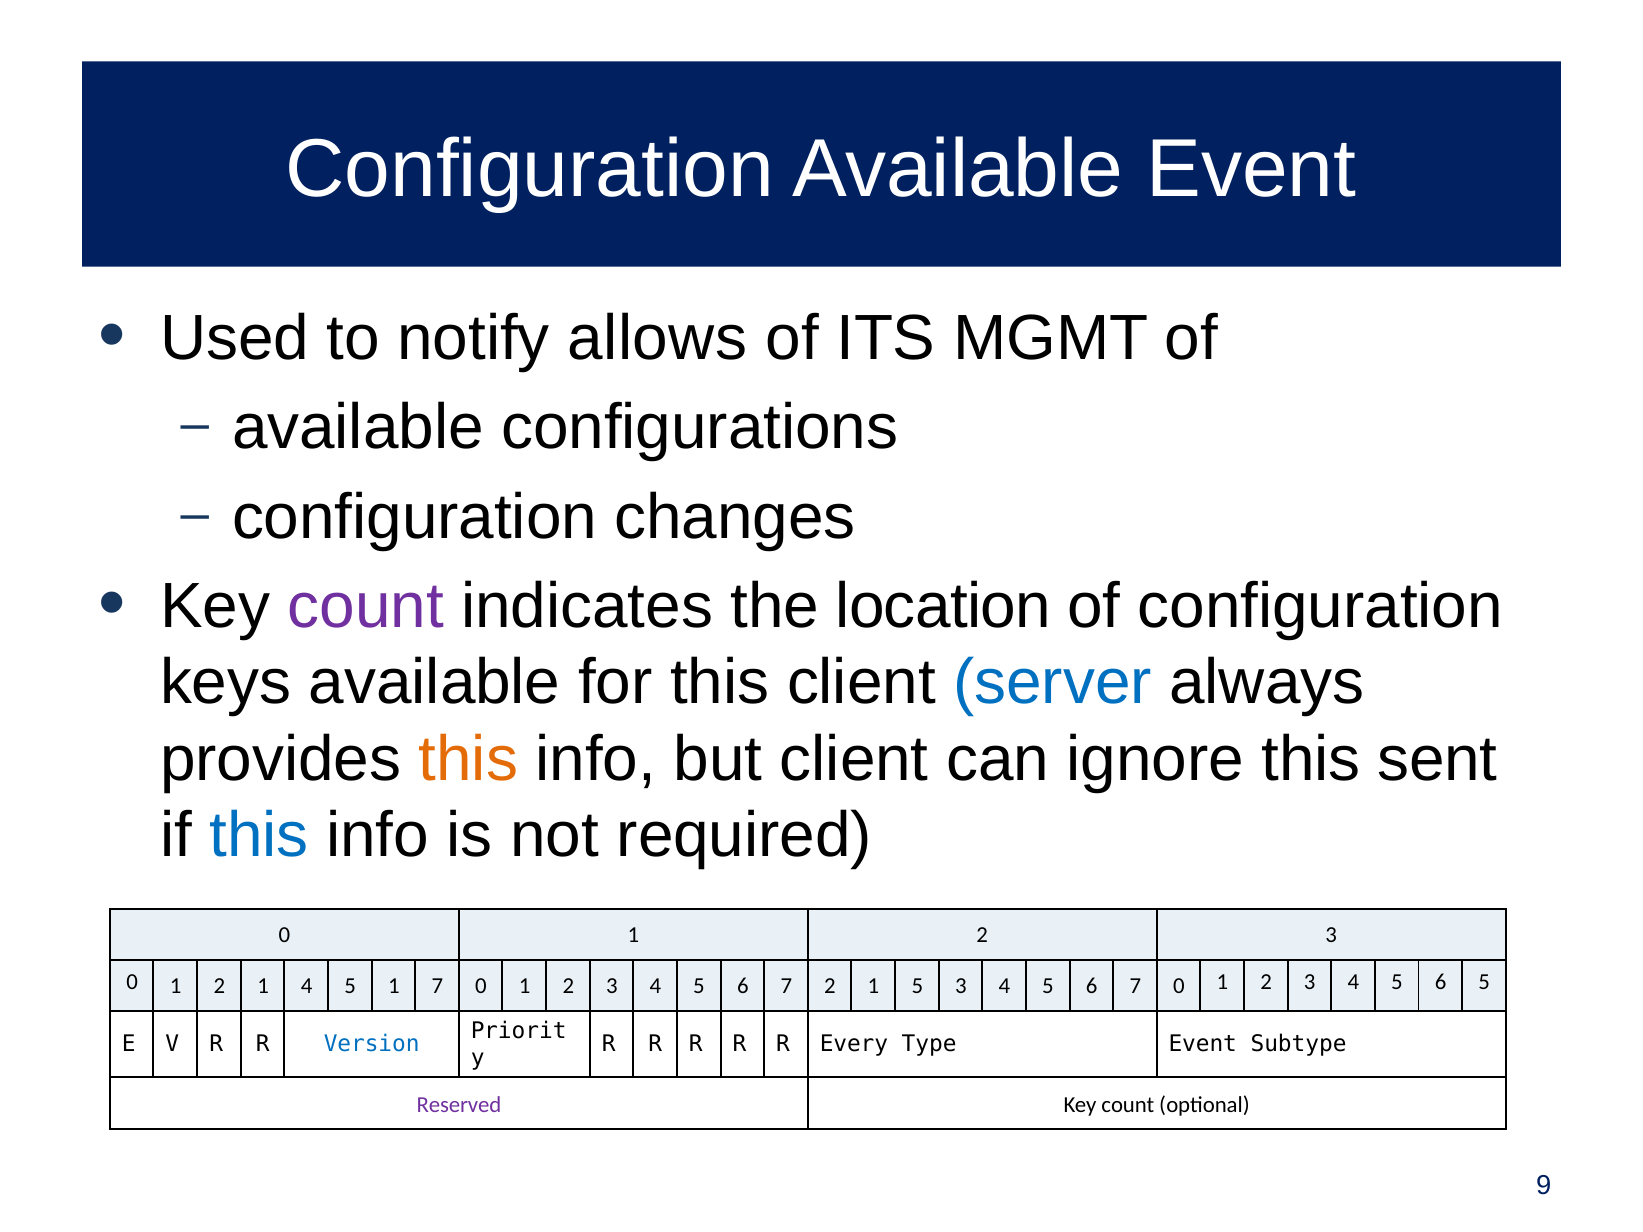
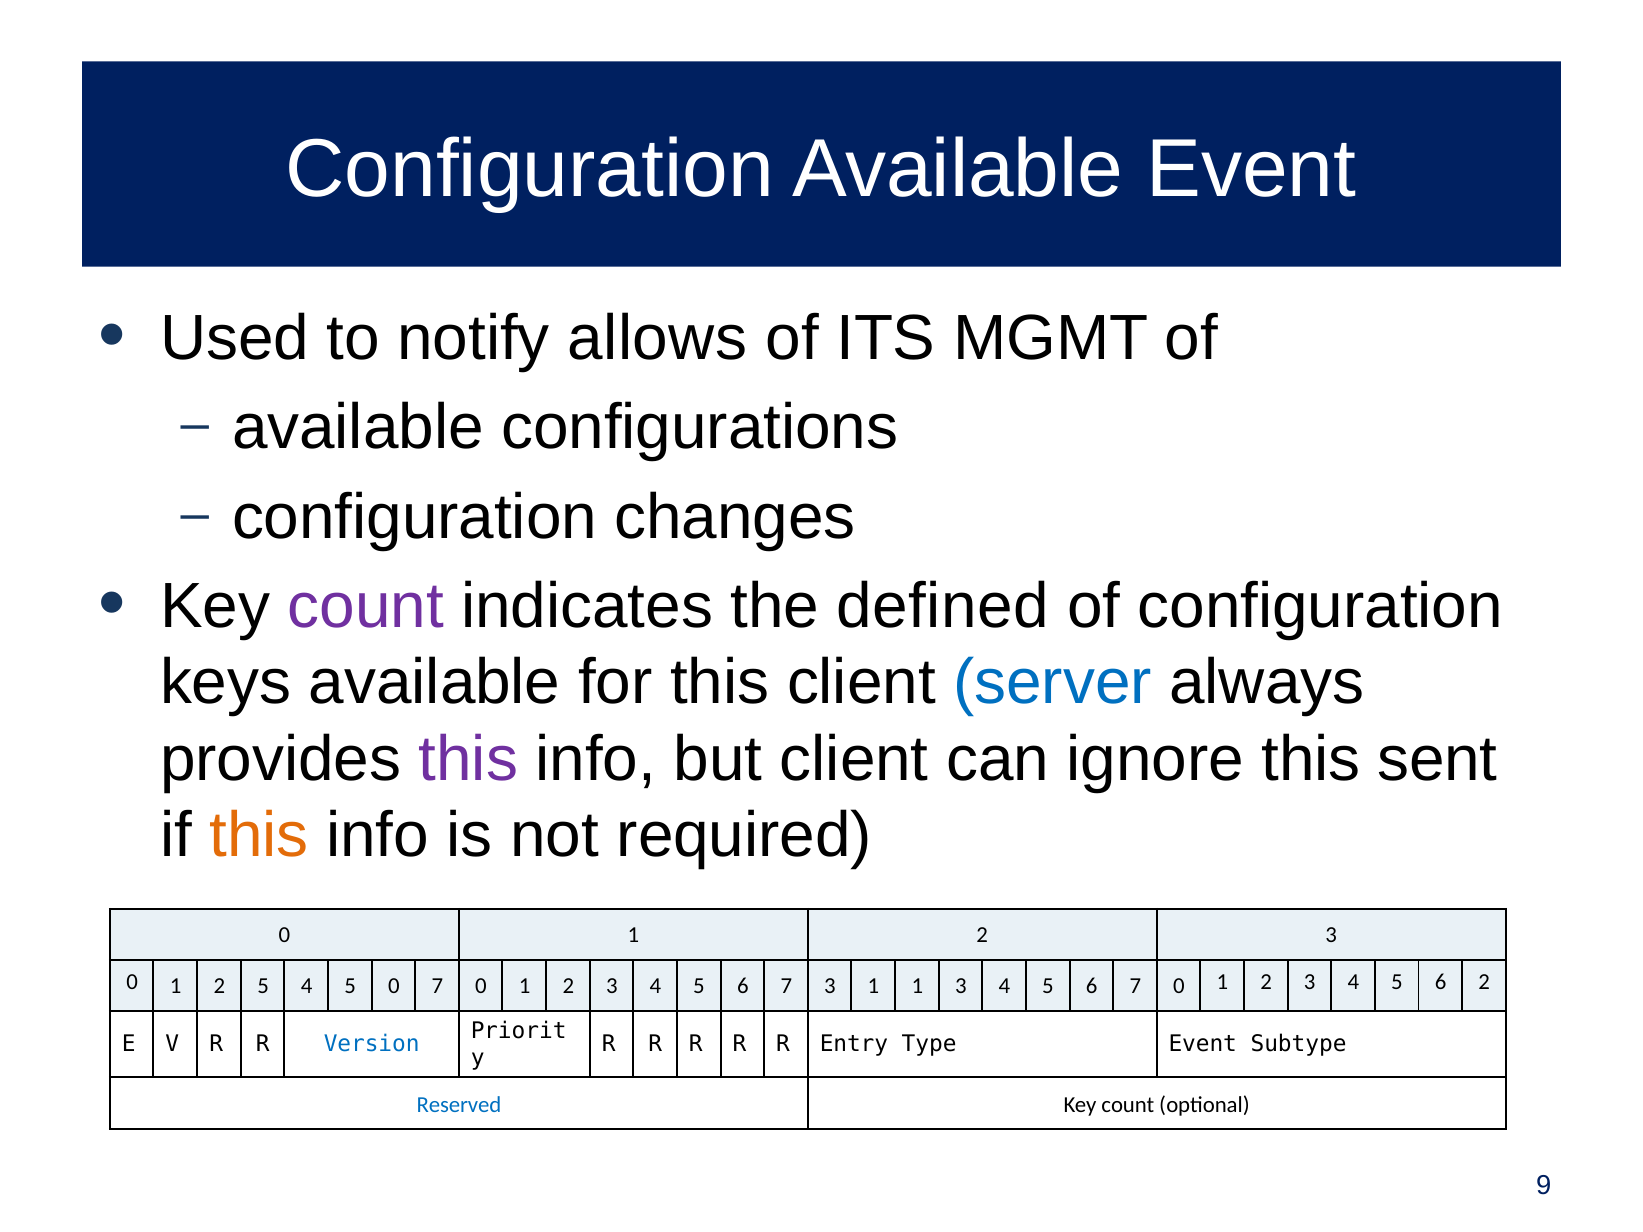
location: location -> defined (943, 606)
this colour: orange -> purple (468, 759)
this colour: blue -> orange (259, 836)
1 2 1: 1 -> 5 (263, 986)
5 1: 1 -> 0 (394, 986)
7 2: 2 -> 3 (830, 986)
1 5: 5 -> 1 (917, 986)
6 5: 5 -> 2 (1484, 983)
Every: Every -> Entry (854, 1044)
Reserved colour: purple -> blue (459, 1105)
